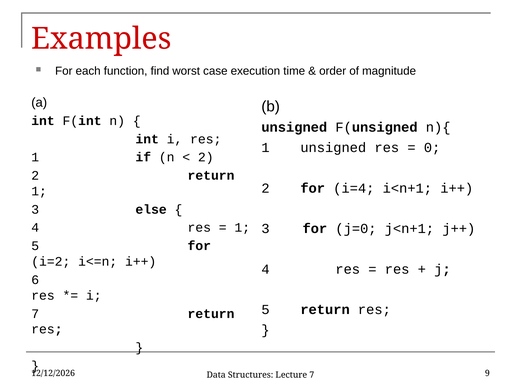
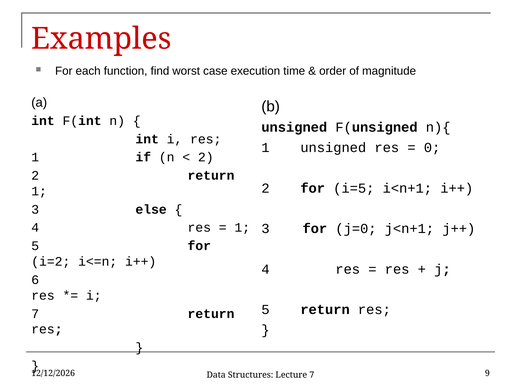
i=4: i=4 -> i=5 (354, 188)
